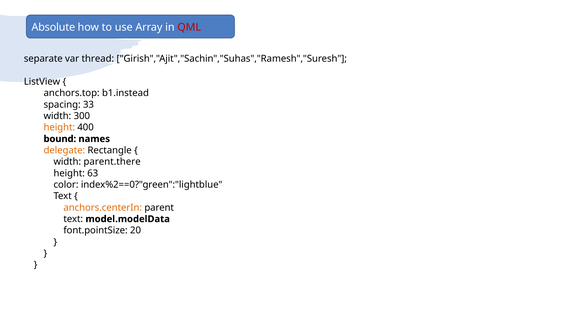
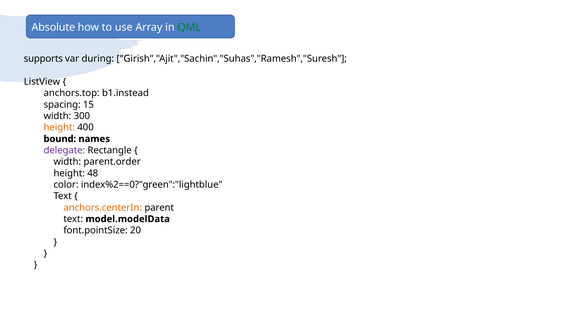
QML colour: red -> green (189, 27)
separate: separate -> supports (43, 59)
thread: thread -> during (98, 59)
33: 33 -> 15 (88, 104)
delegate colour: orange -> purple (64, 150)
parent.there: parent.there -> parent.order (112, 162)
63: 63 -> 48 (93, 173)
